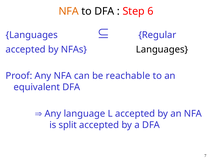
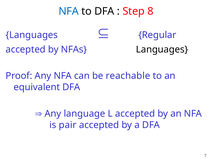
NFA colour: orange -> blue (69, 11)
6: 6 -> 8 (150, 11)
split: split -> pair (68, 125)
